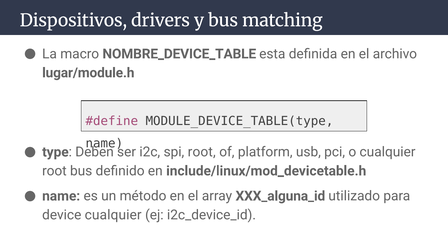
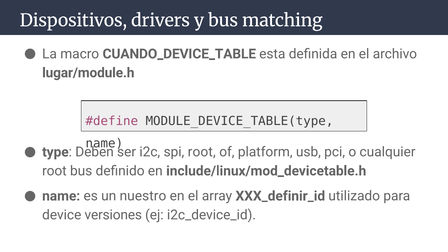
NOMBRE_DEVICE_TABLE: NOMBRE_DEVICE_TABLE -> CUANDO_DEVICE_TABLE (179, 54)
método: método -> nuestro (143, 196)
XXX_alguna_id: XXX_alguna_id -> XXX_definir_id (280, 196)
device cualquier: cualquier -> versiones (113, 215)
